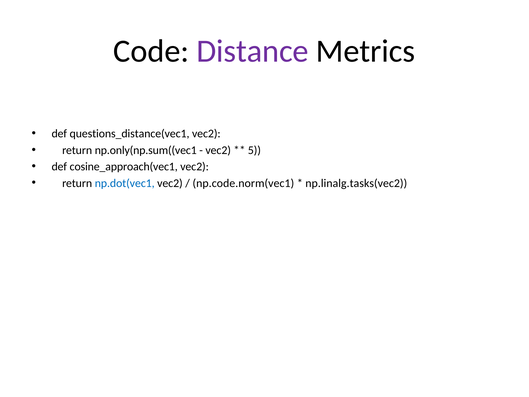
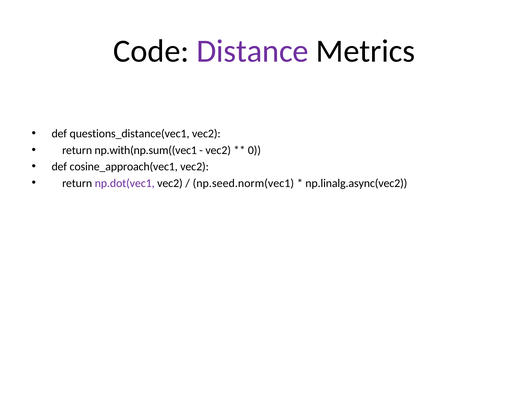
np.only(np.sum((vec1: np.only(np.sum((vec1 -> np.with(np.sum((vec1 (146, 150)
5: 5 -> 0 (254, 150)
np.dot(vec1 colour: blue -> purple (125, 183)
np.code.norm(vec1: np.code.norm(vec1 -> np.seed.norm(vec1 (243, 183)
np.linalg.tasks(vec2: np.linalg.tasks(vec2 -> np.linalg.async(vec2 (356, 183)
